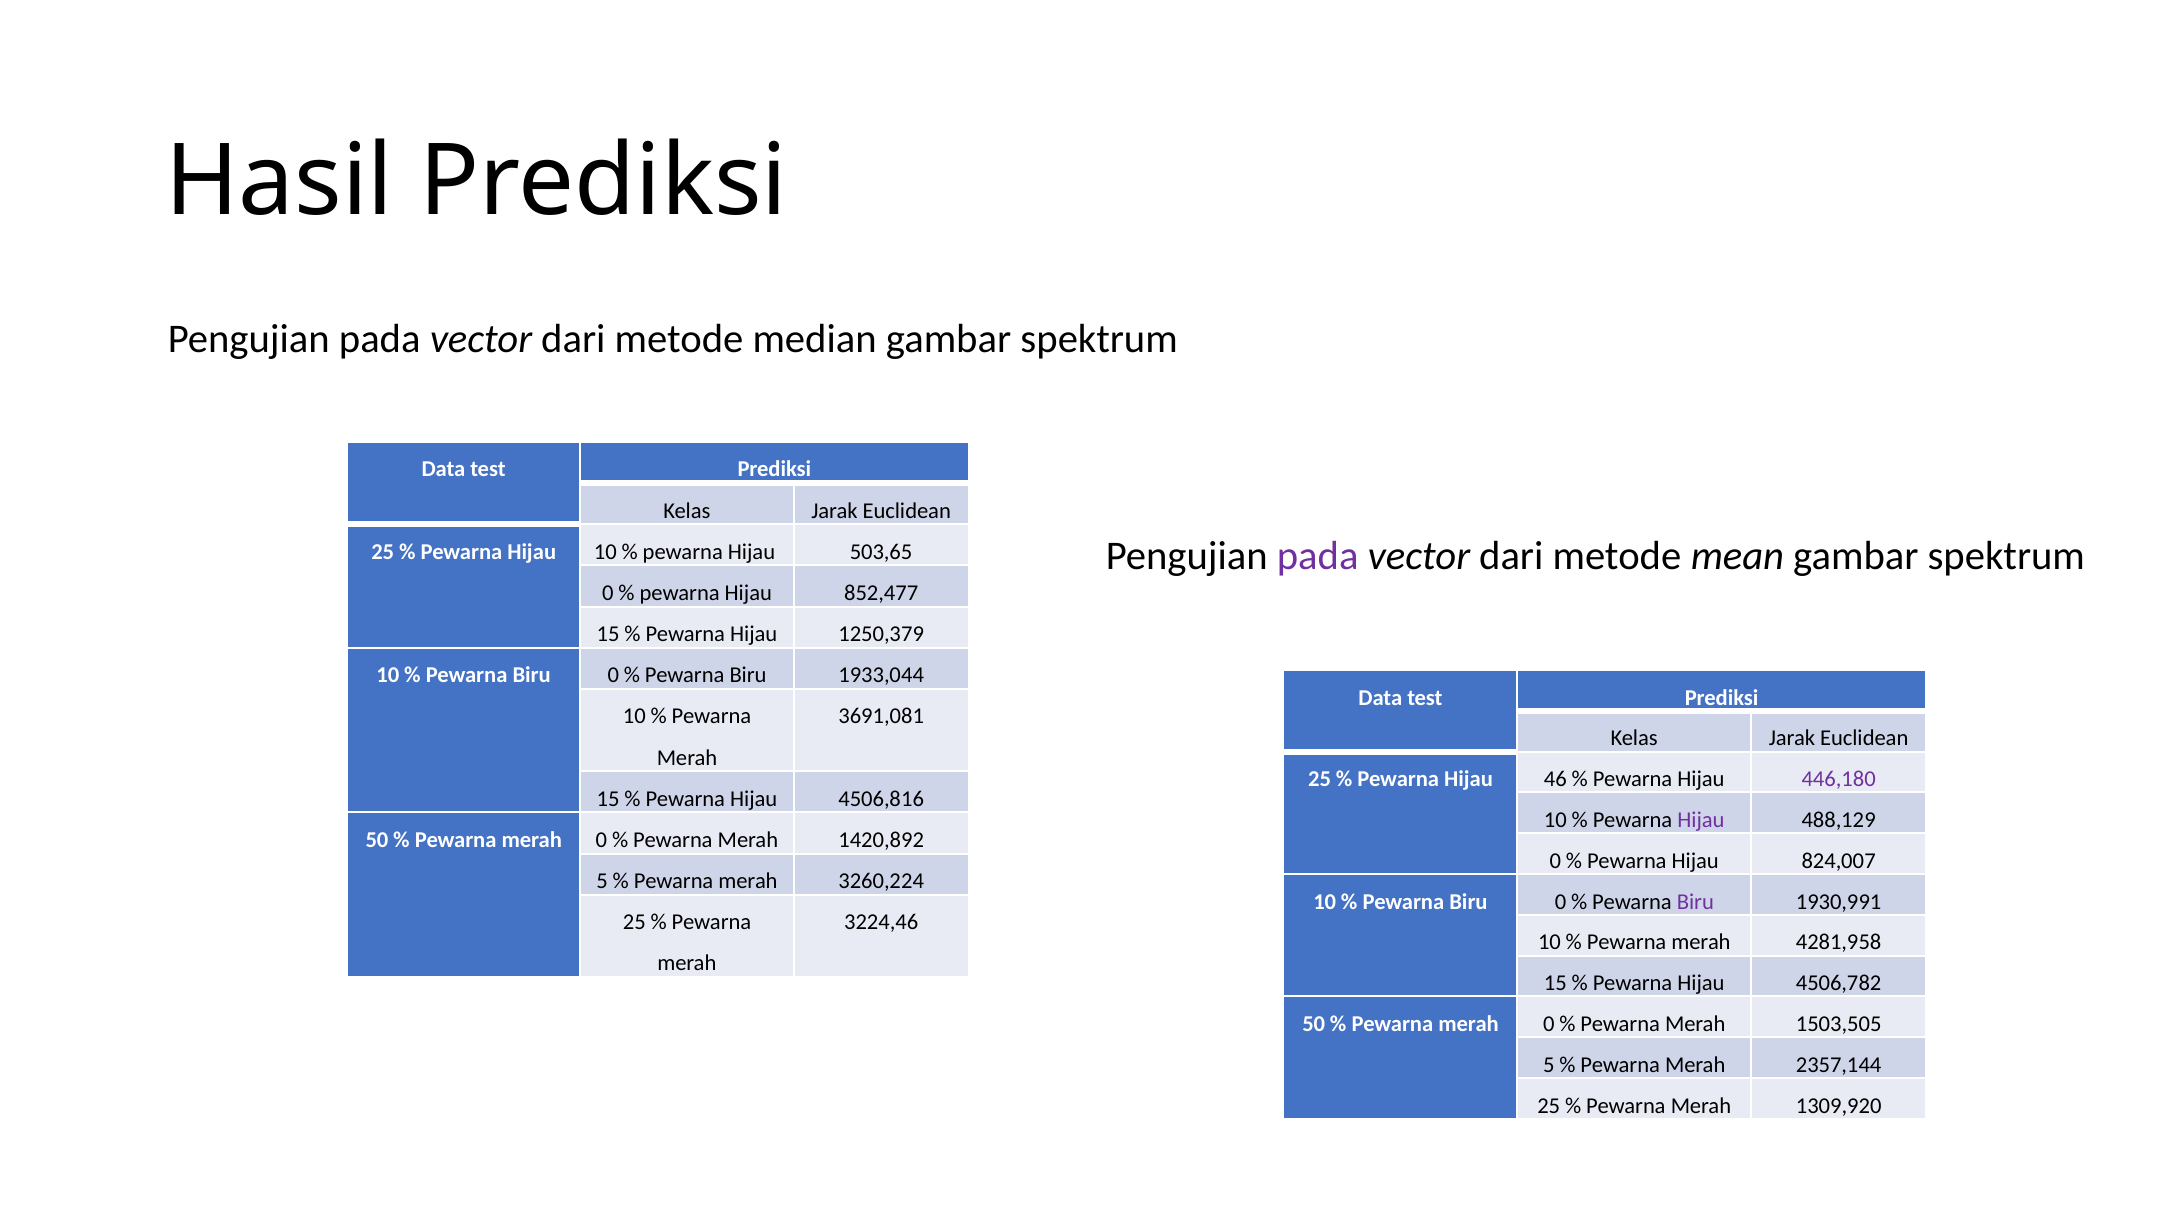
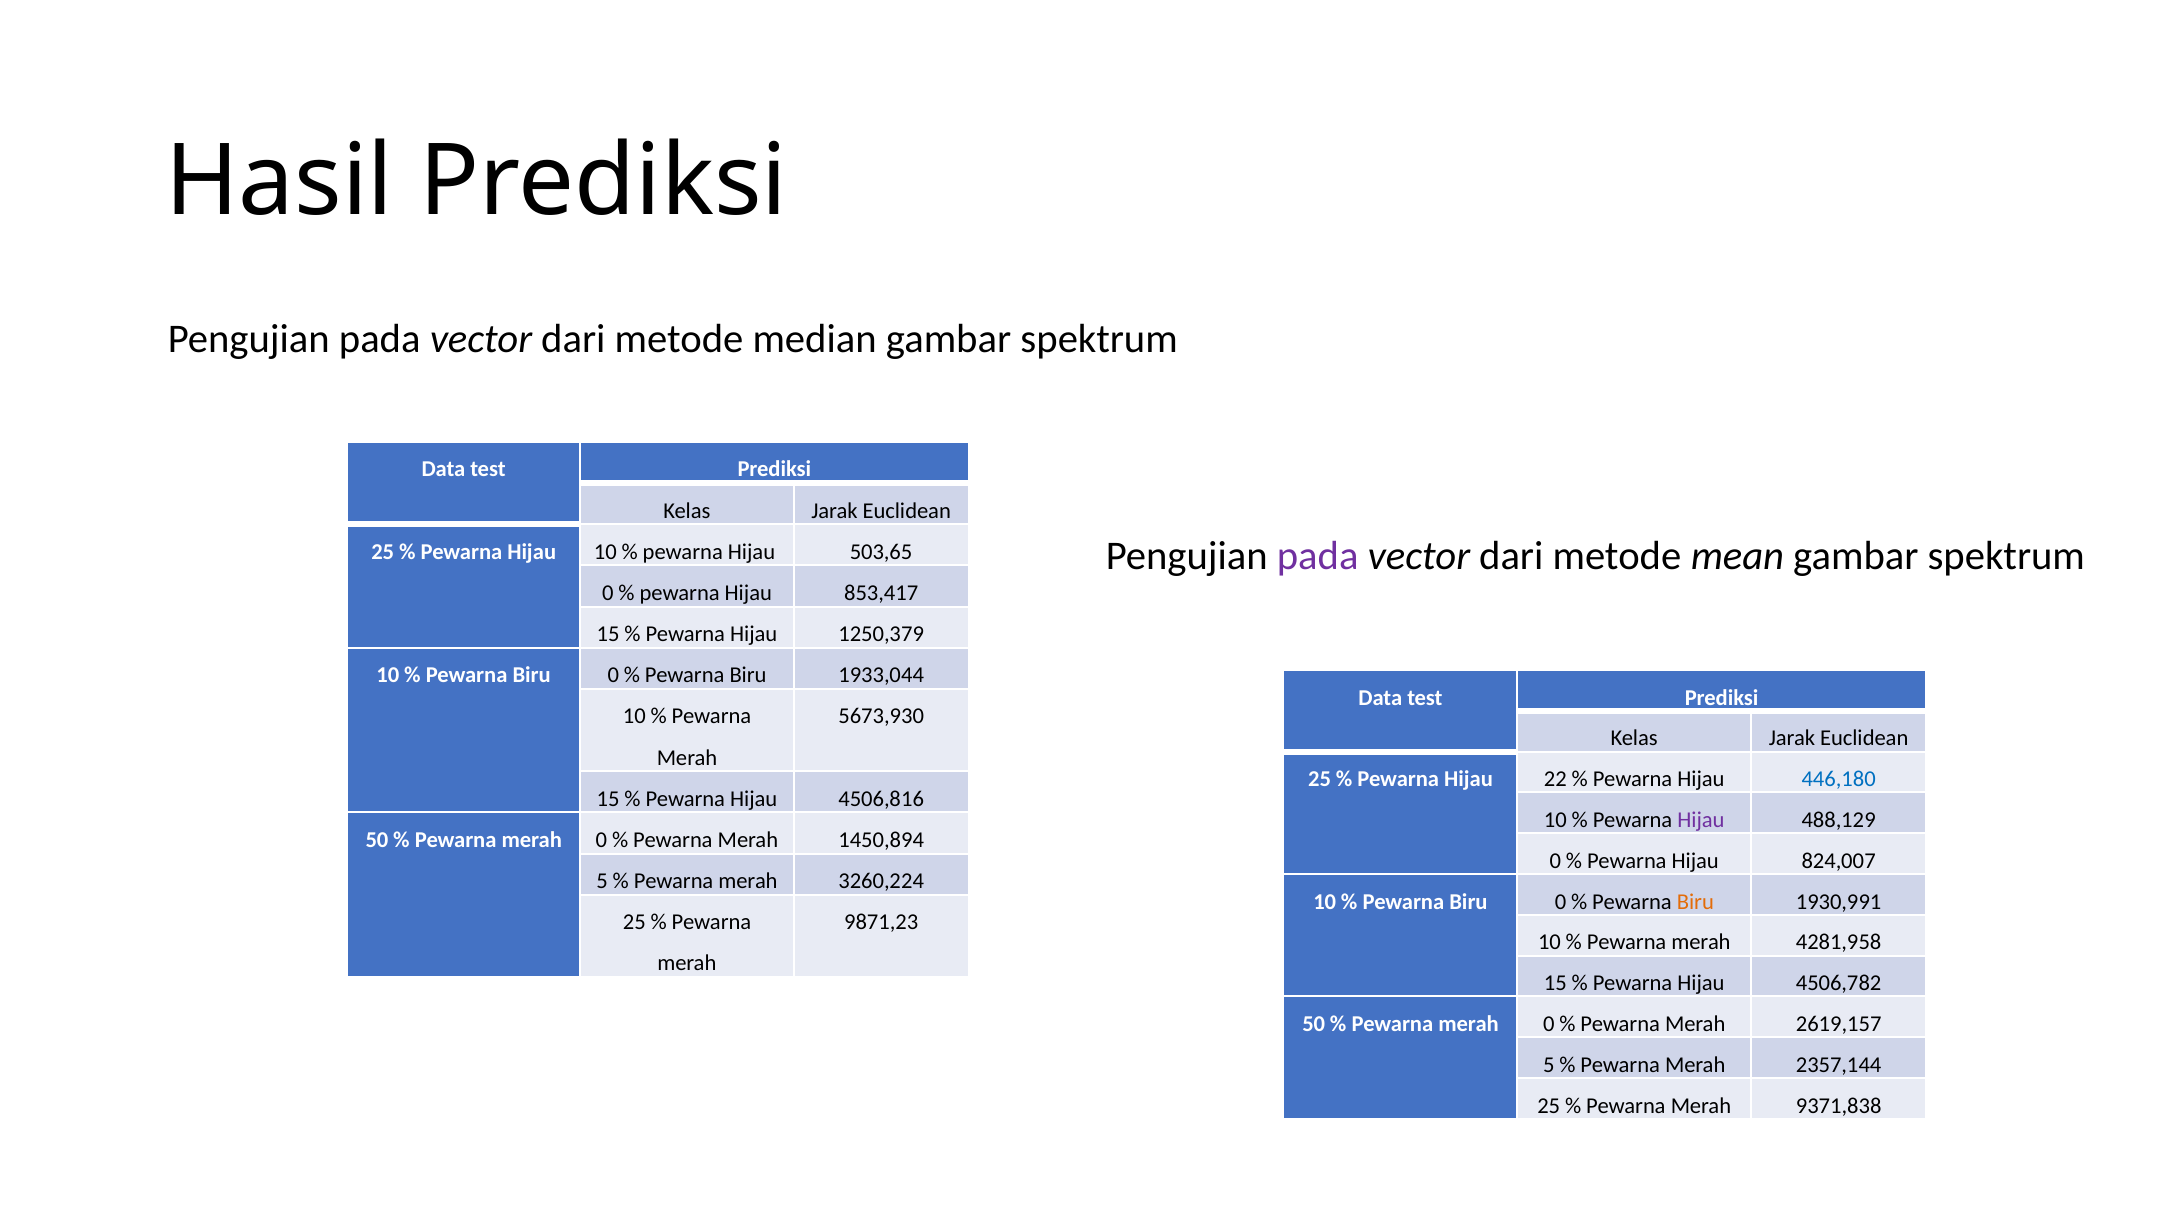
852,477: 852,477 -> 853,417 (881, 593)
3691,081: 3691,081 -> 5673,930 (881, 717)
46: 46 -> 22 (1555, 779)
446,180 colour: purple -> blue (1839, 779)
1420,892: 1420,892 -> 1450,894 (881, 840)
Biru colour: purple -> orange (1695, 902)
3224,46: 3224,46 -> 9871,23 (881, 922)
1503,505: 1503,505 -> 2619,157 (1839, 1024)
1309,920: 1309,920 -> 9371,838 (1839, 1106)
